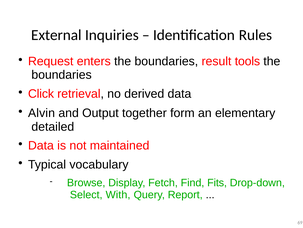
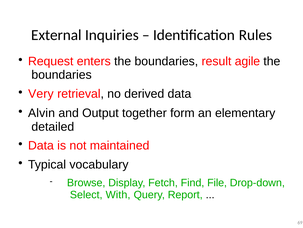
tools: tools -> agile (247, 61)
Click: Click -> Very (41, 93)
Fits: Fits -> File (217, 182)
